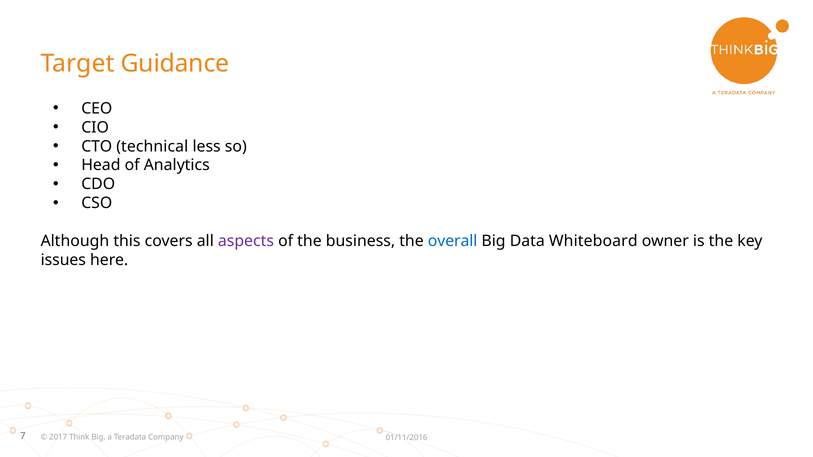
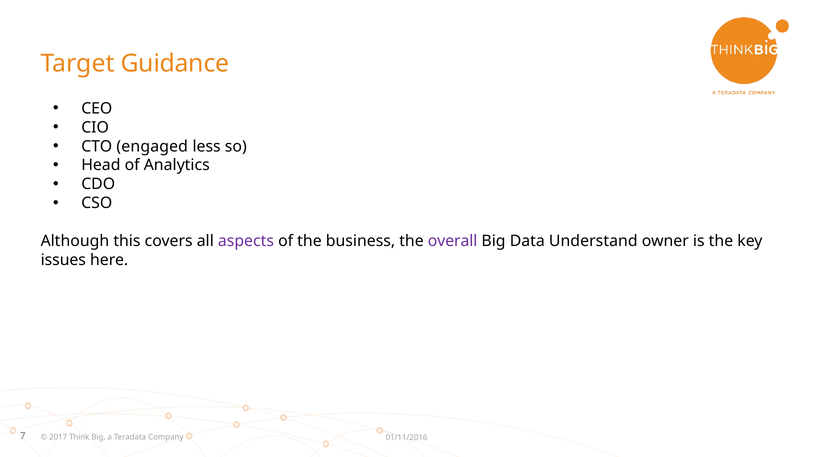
technical: technical -> engaged (152, 146)
overall colour: blue -> purple (453, 241)
Whiteboard: Whiteboard -> Understand (593, 241)
